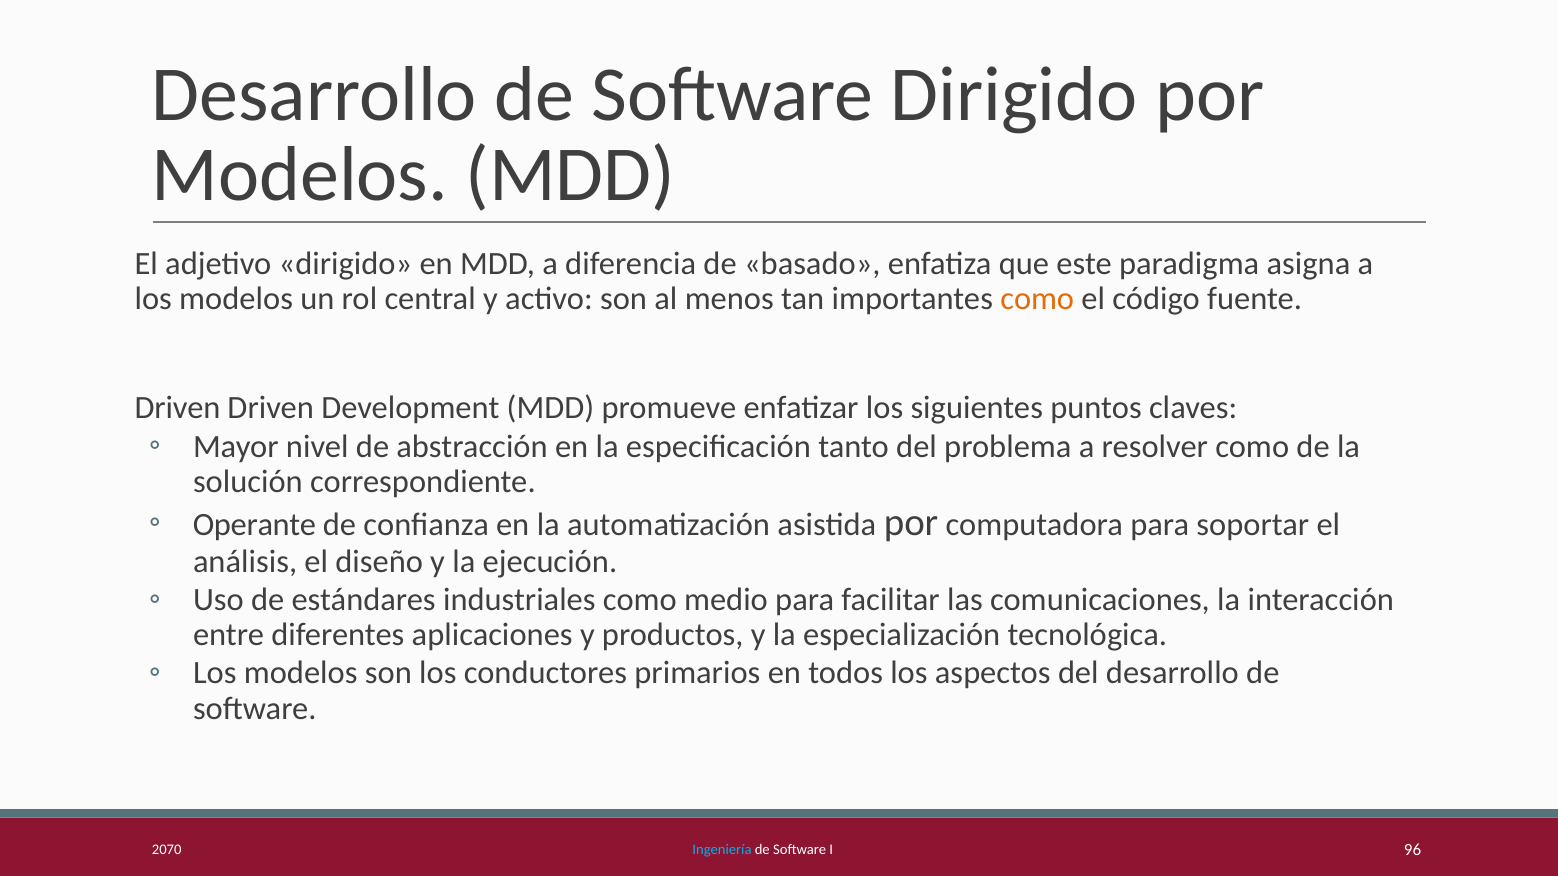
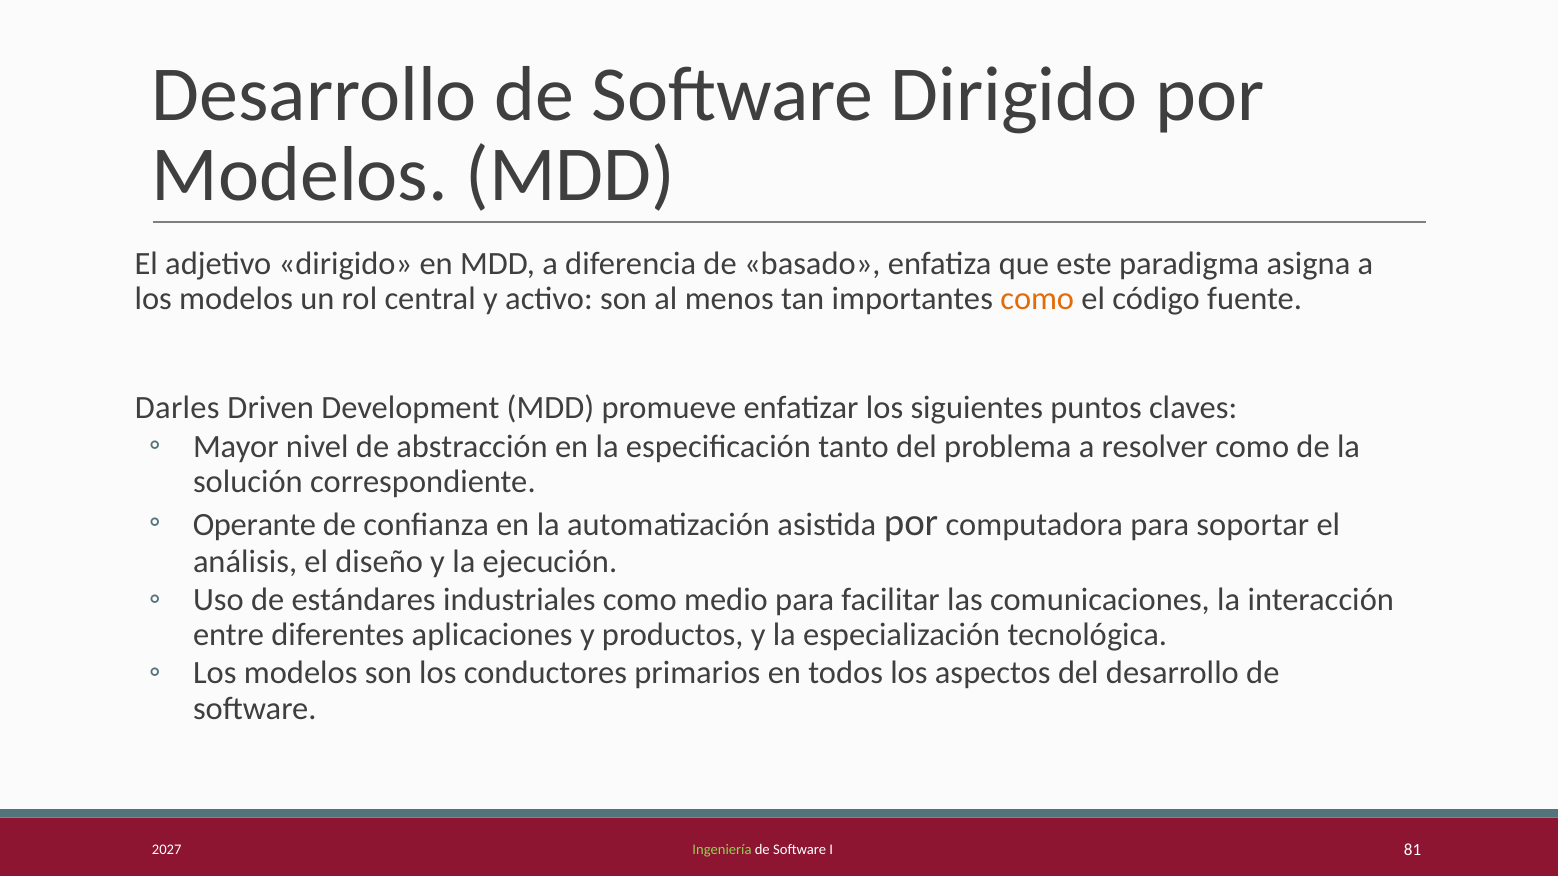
Driven: Driven -> Darles (177, 408)
Ingeniería colour: light blue -> light green (722, 850)
96: 96 -> 81 (1413, 850)
2070: 2070 -> 2027 (167, 850)
